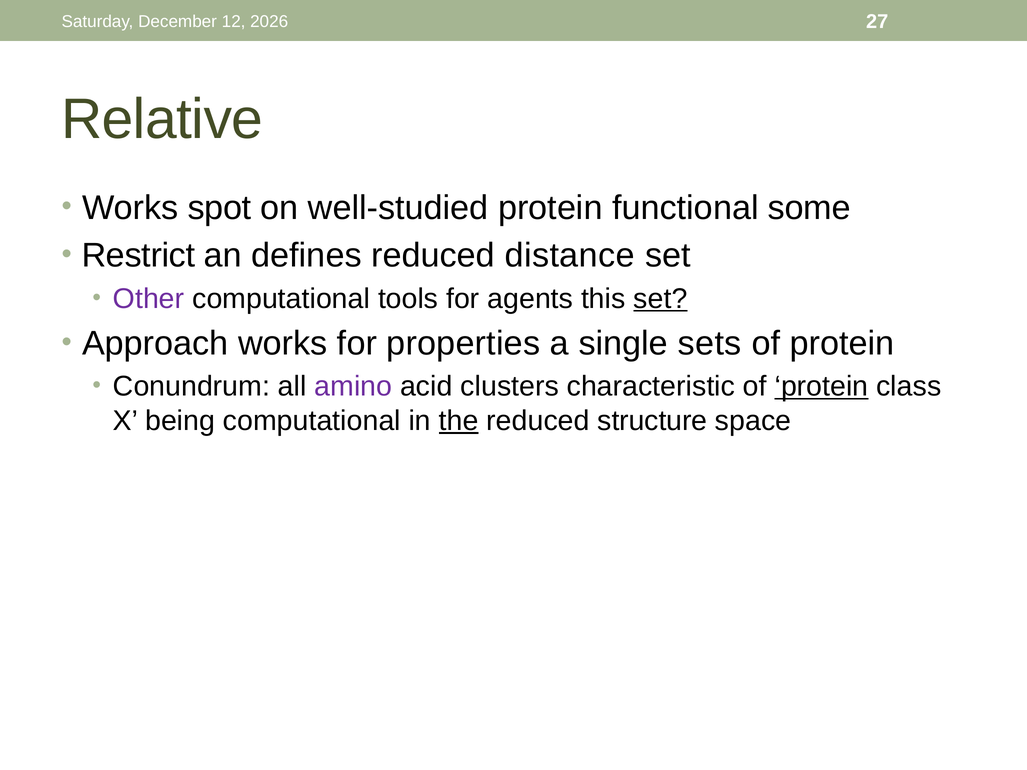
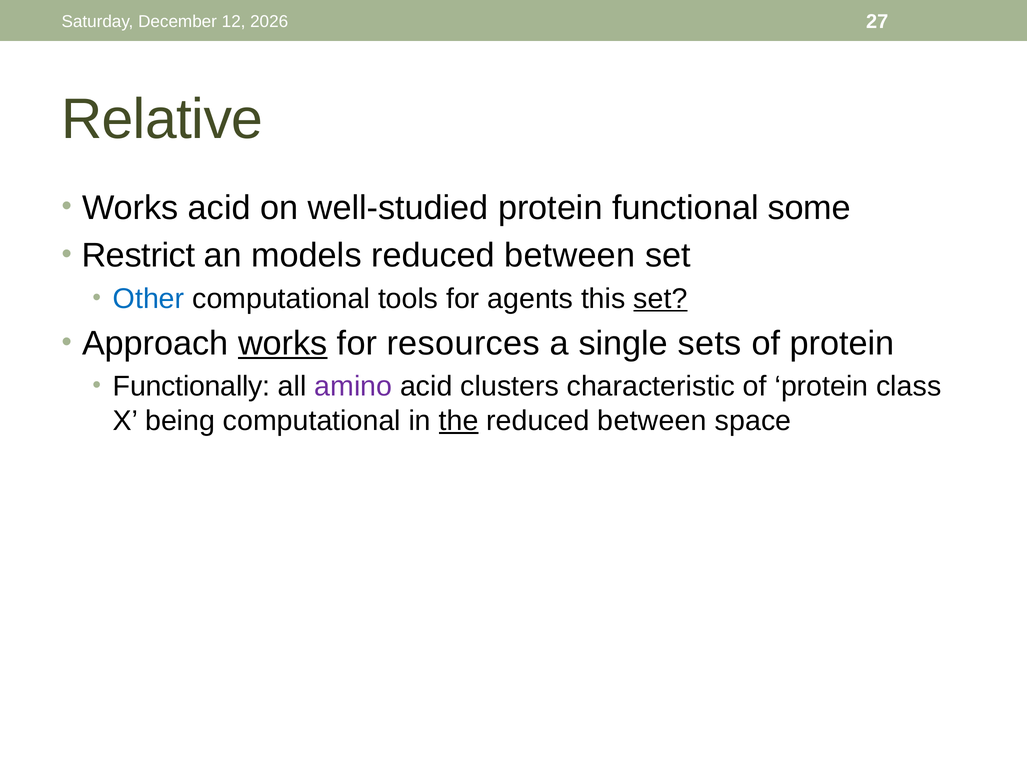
Works spot: spot -> acid (219, 208)
defines: defines -> models (307, 256)
distance: distance -> between (570, 256)
Other colour: purple -> blue (149, 299)
works underline: none -> present (283, 344)
properties: properties -> resources (463, 344)
Conundrum: Conundrum -> Functionally (192, 387)
protein underline: present -> none (822, 387)
structure: structure -> between (652, 421)
